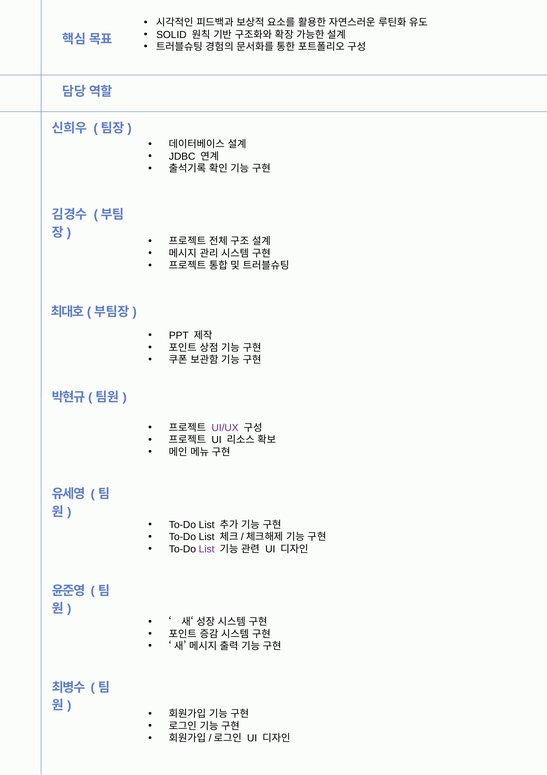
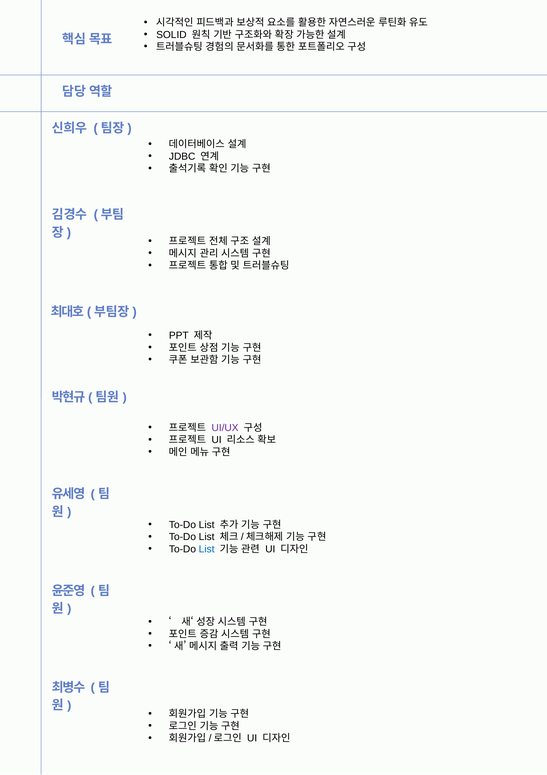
List colour: purple -> blue (207, 549)
